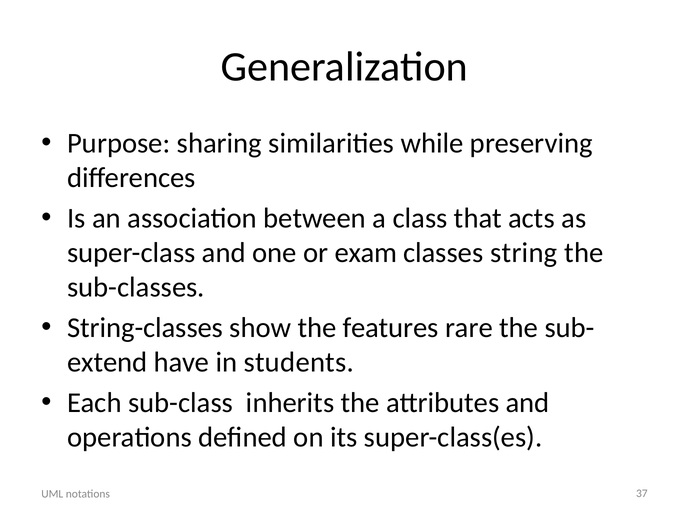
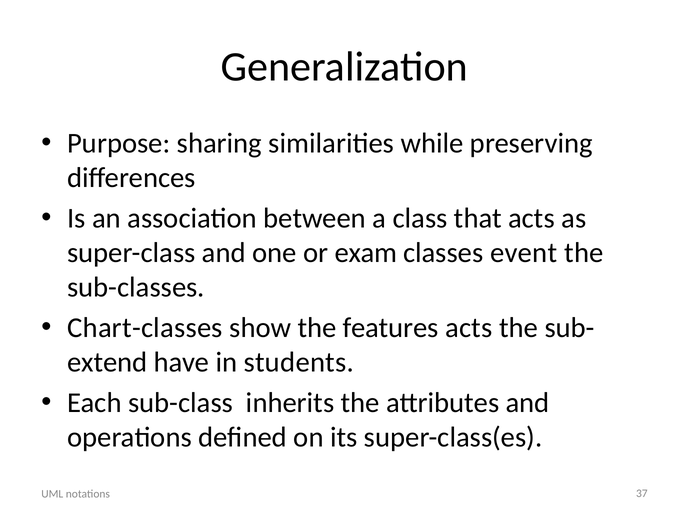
string: string -> event (524, 253)
String-classes: String-classes -> Chart-classes (145, 328)
features rare: rare -> acts (469, 328)
